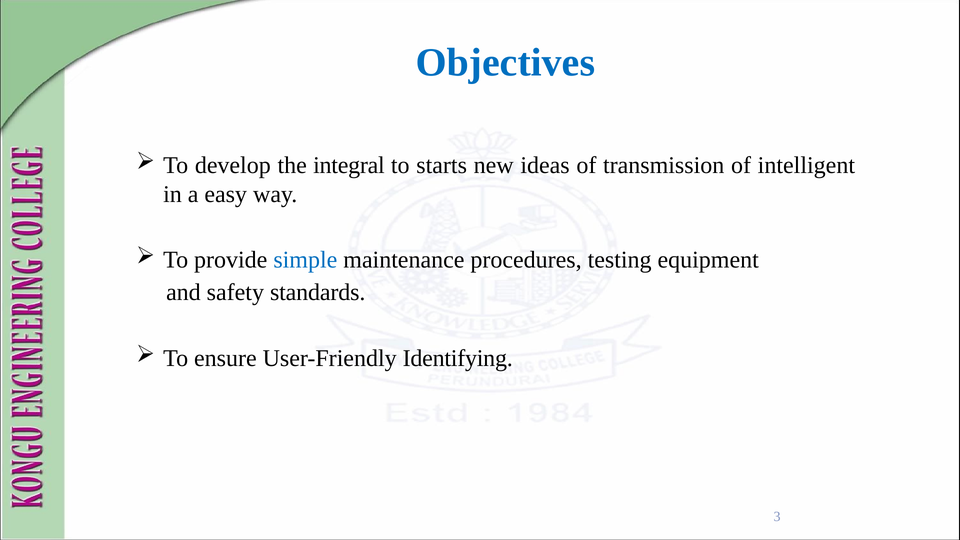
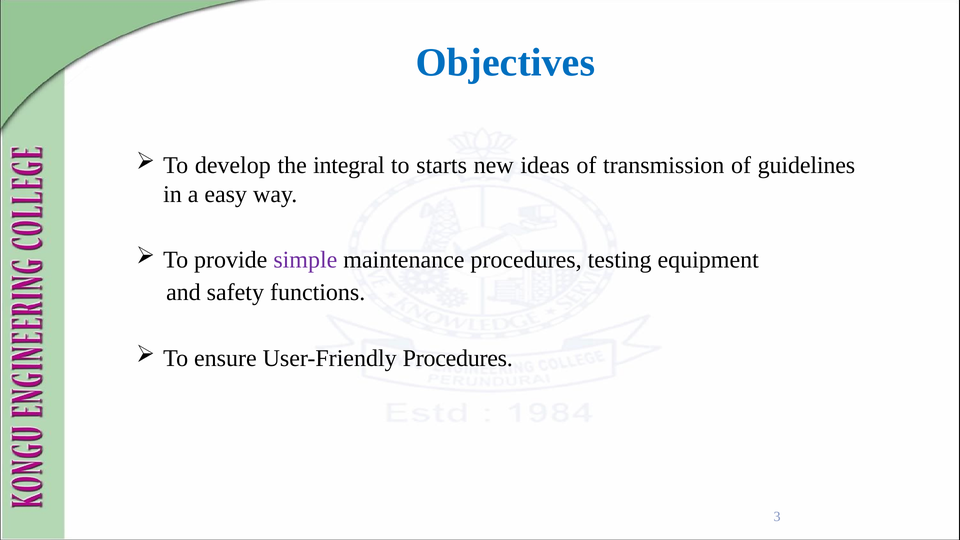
intelligent: intelligent -> guidelines (806, 165)
simple colour: blue -> purple (305, 260)
standards: standards -> functions (318, 293)
User-Friendly Identifying: Identifying -> Procedures (458, 358)
